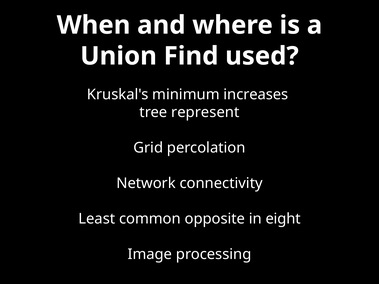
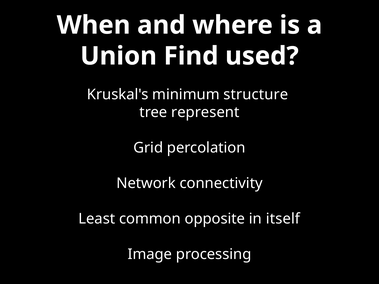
increases: increases -> structure (256, 95)
eight: eight -> itself (283, 219)
